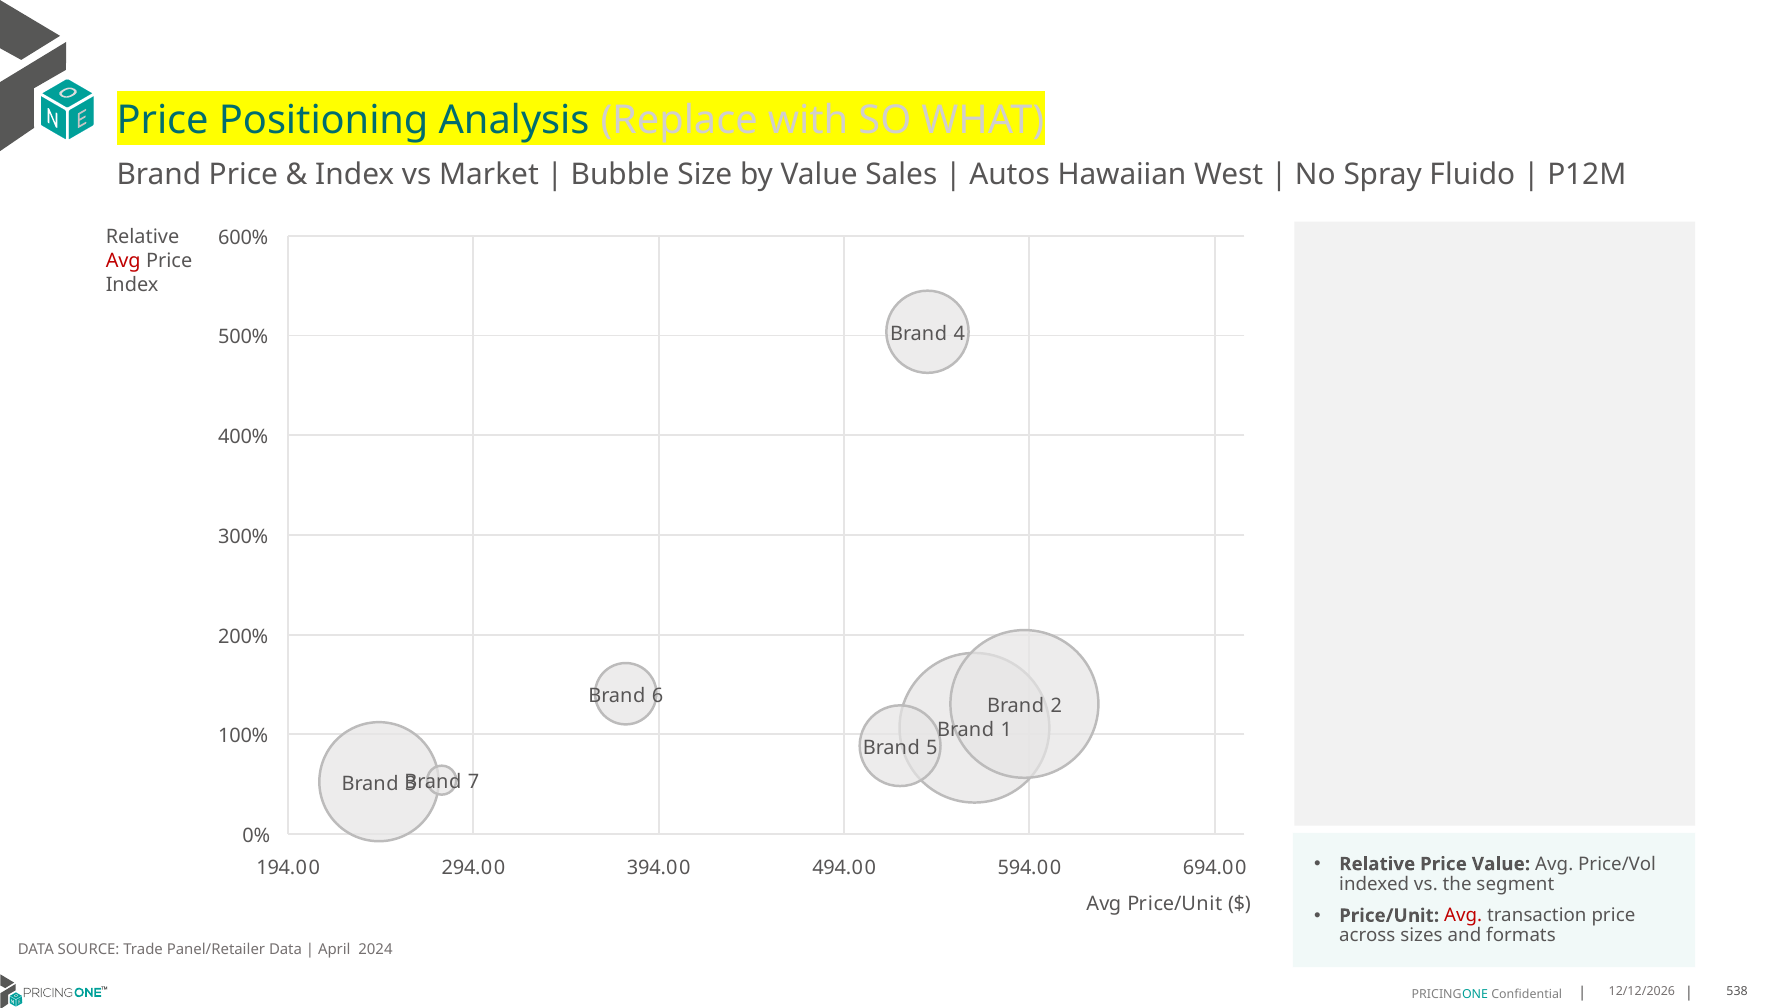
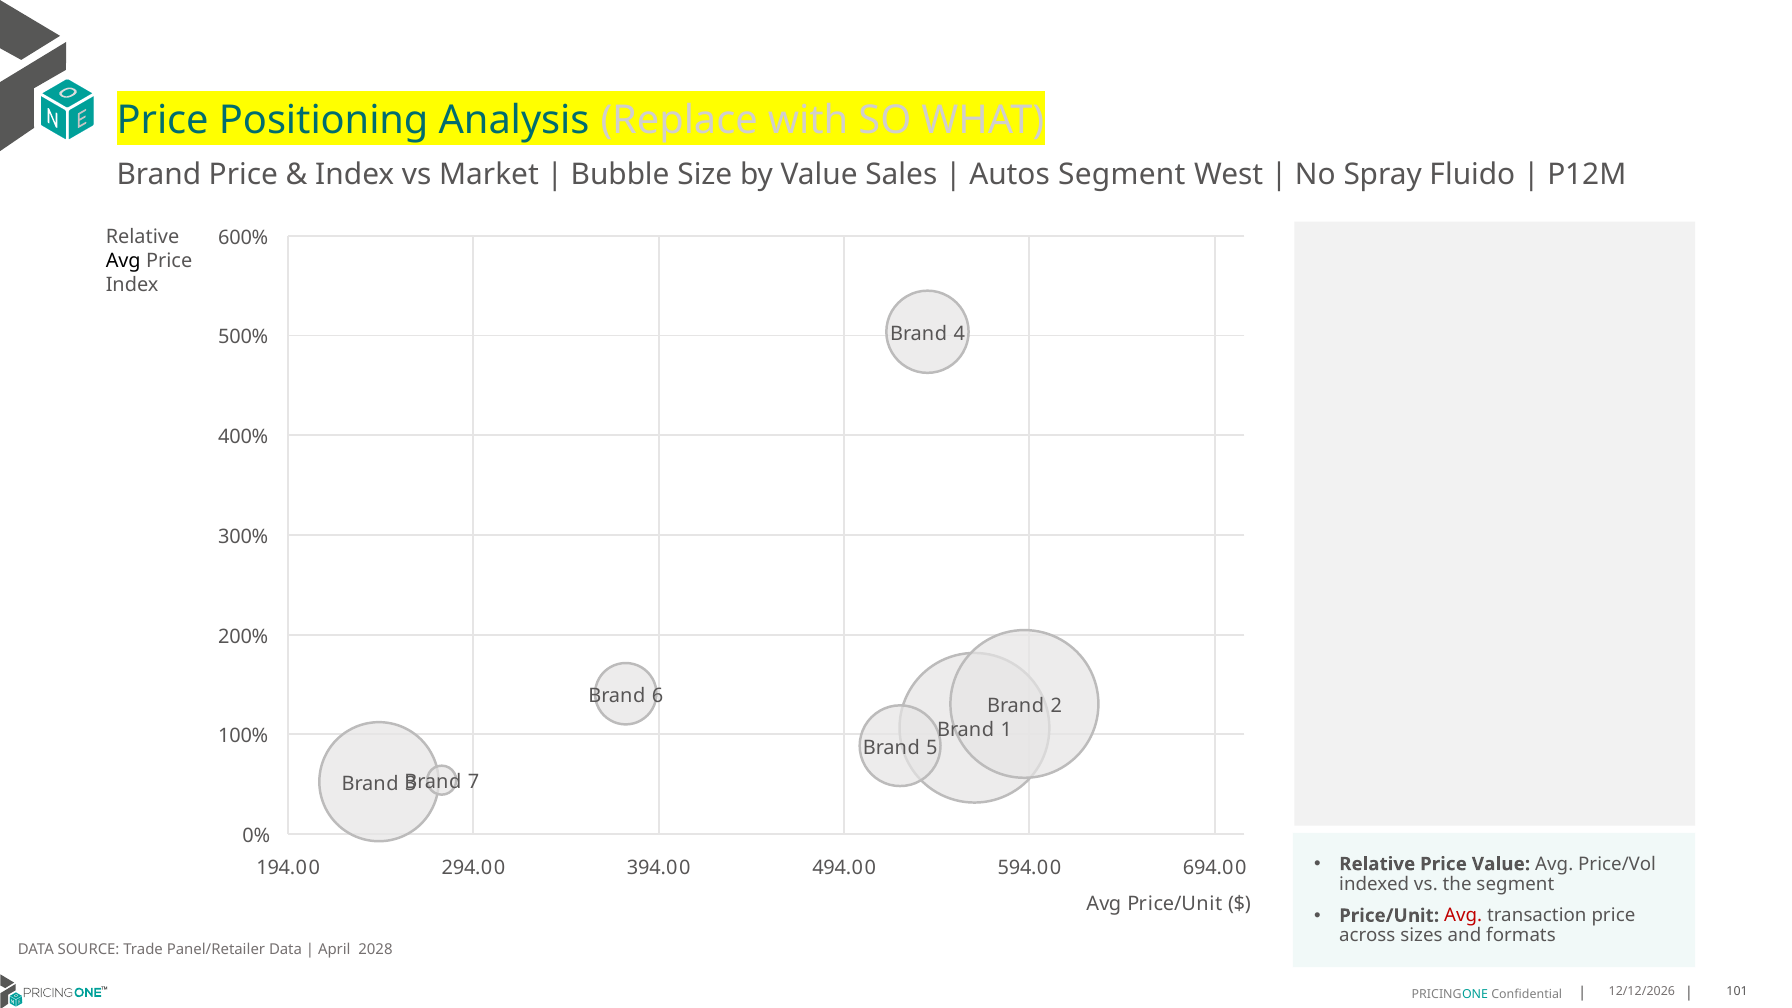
Autos Hawaiian: Hawaiian -> Segment (1122, 175)
Avg colour: red -> black (123, 261)
2024: 2024 -> 2028 (375, 949)
538: 538 -> 101 (1737, 991)
